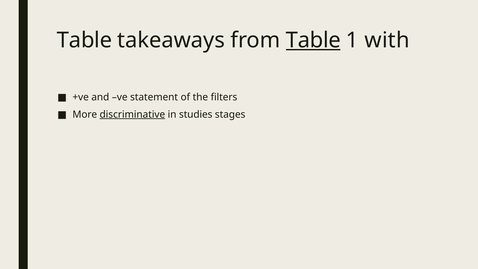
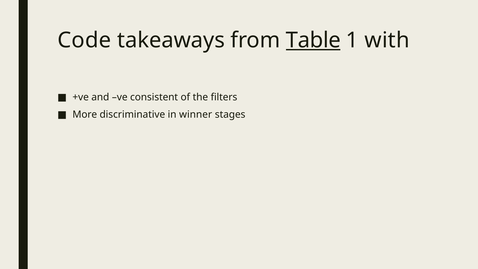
Table: Table -> Code (84, 40)
statement: statement -> consistent (154, 97)
discriminative underline: present -> none (132, 114)
studies: studies -> winner (196, 114)
